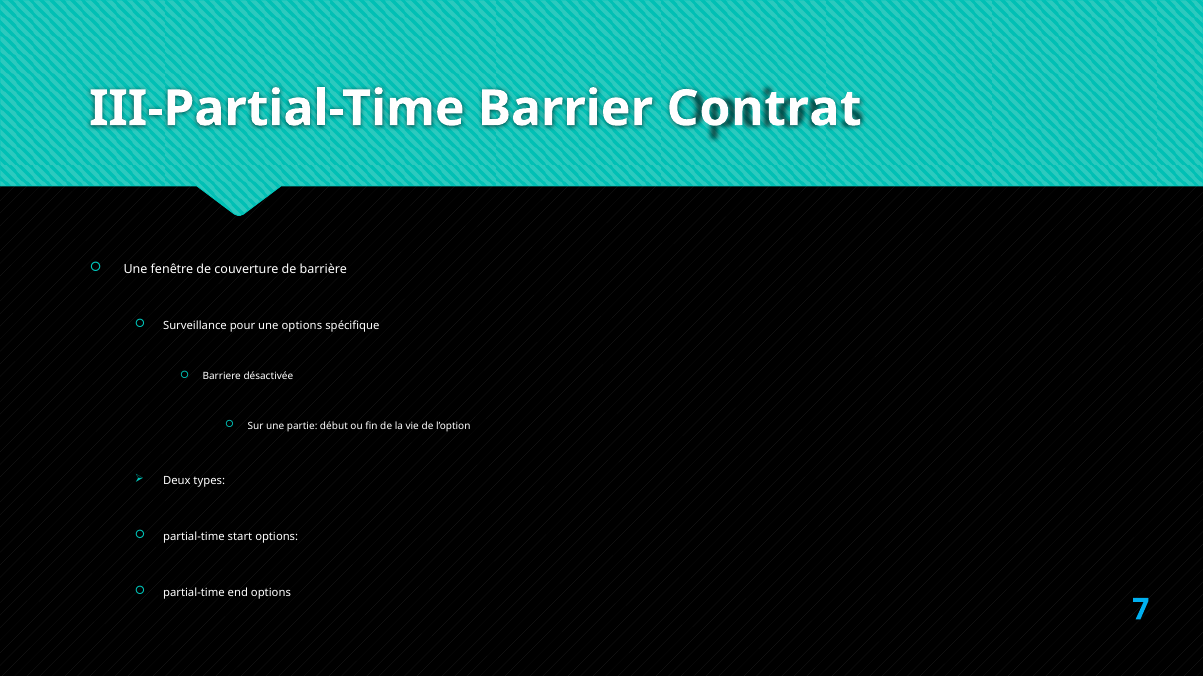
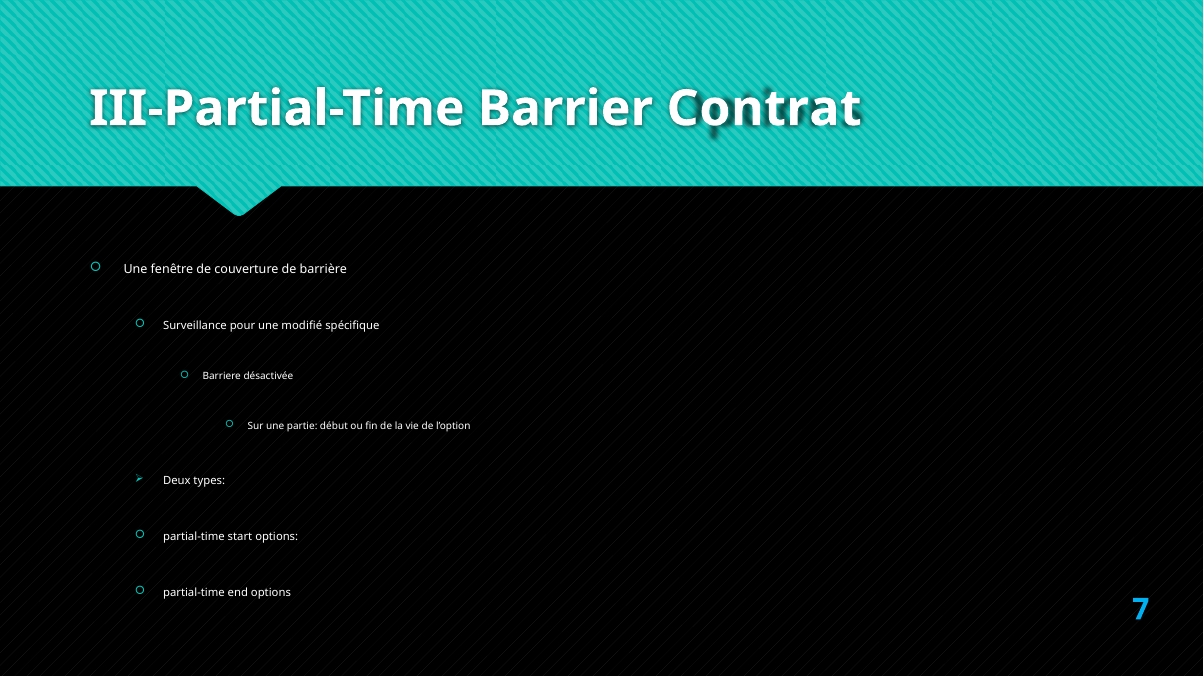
une options: options -> modifié (302, 326)
